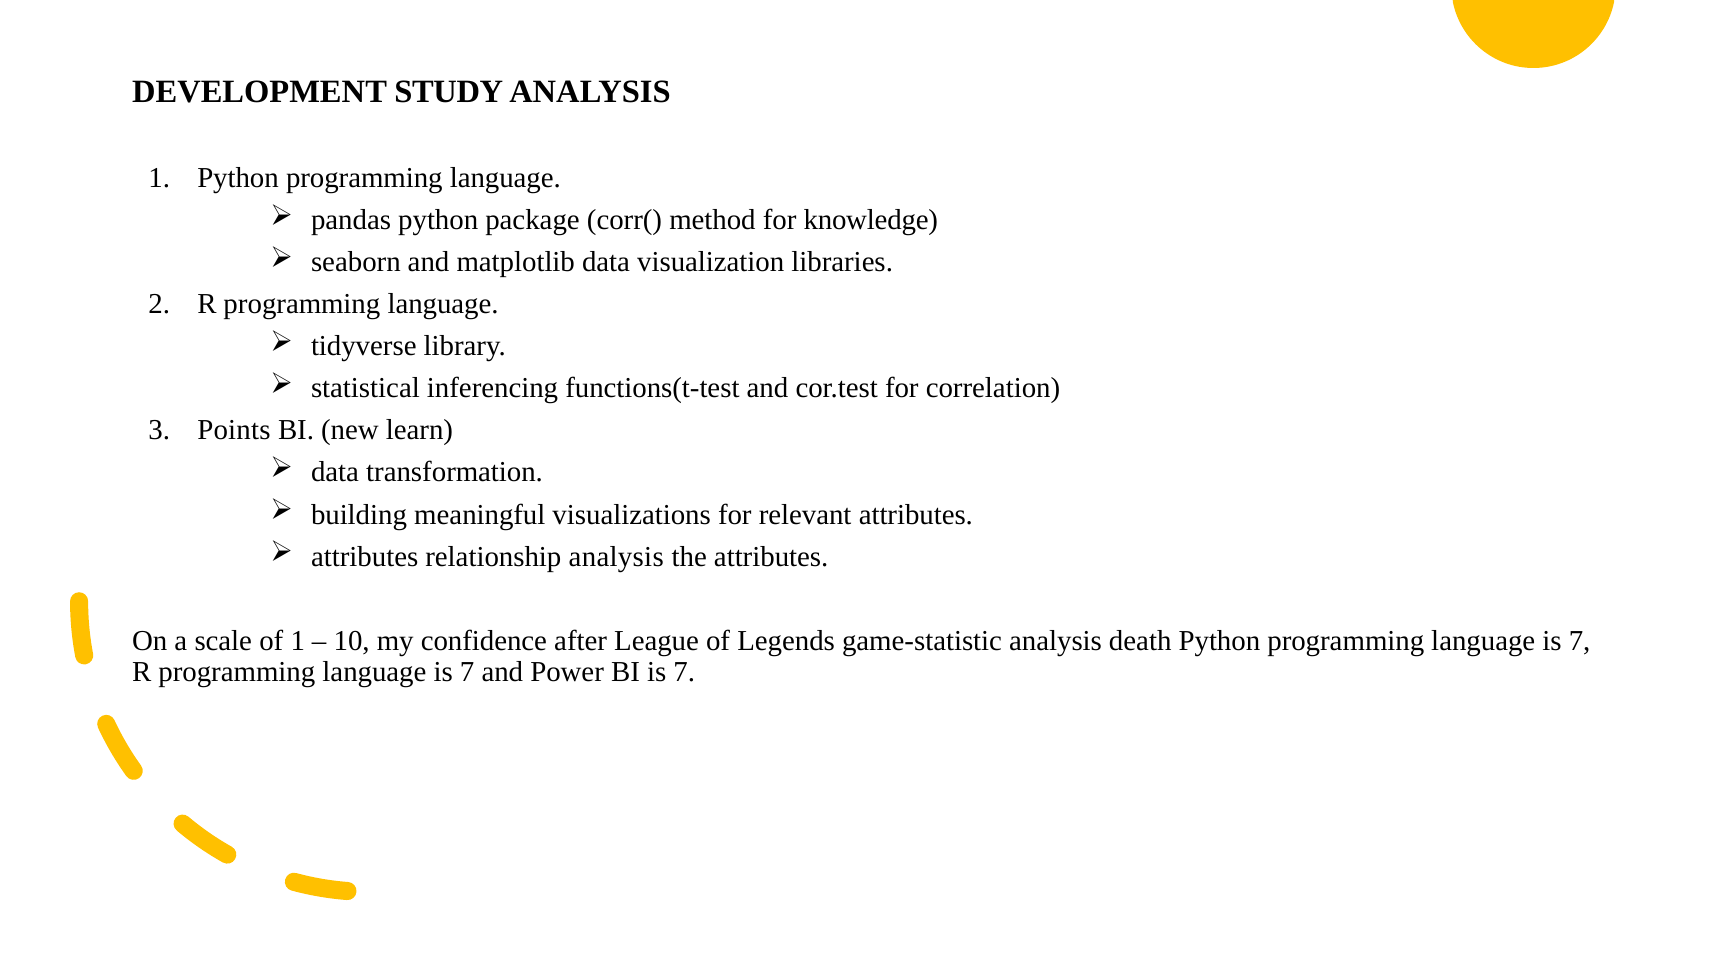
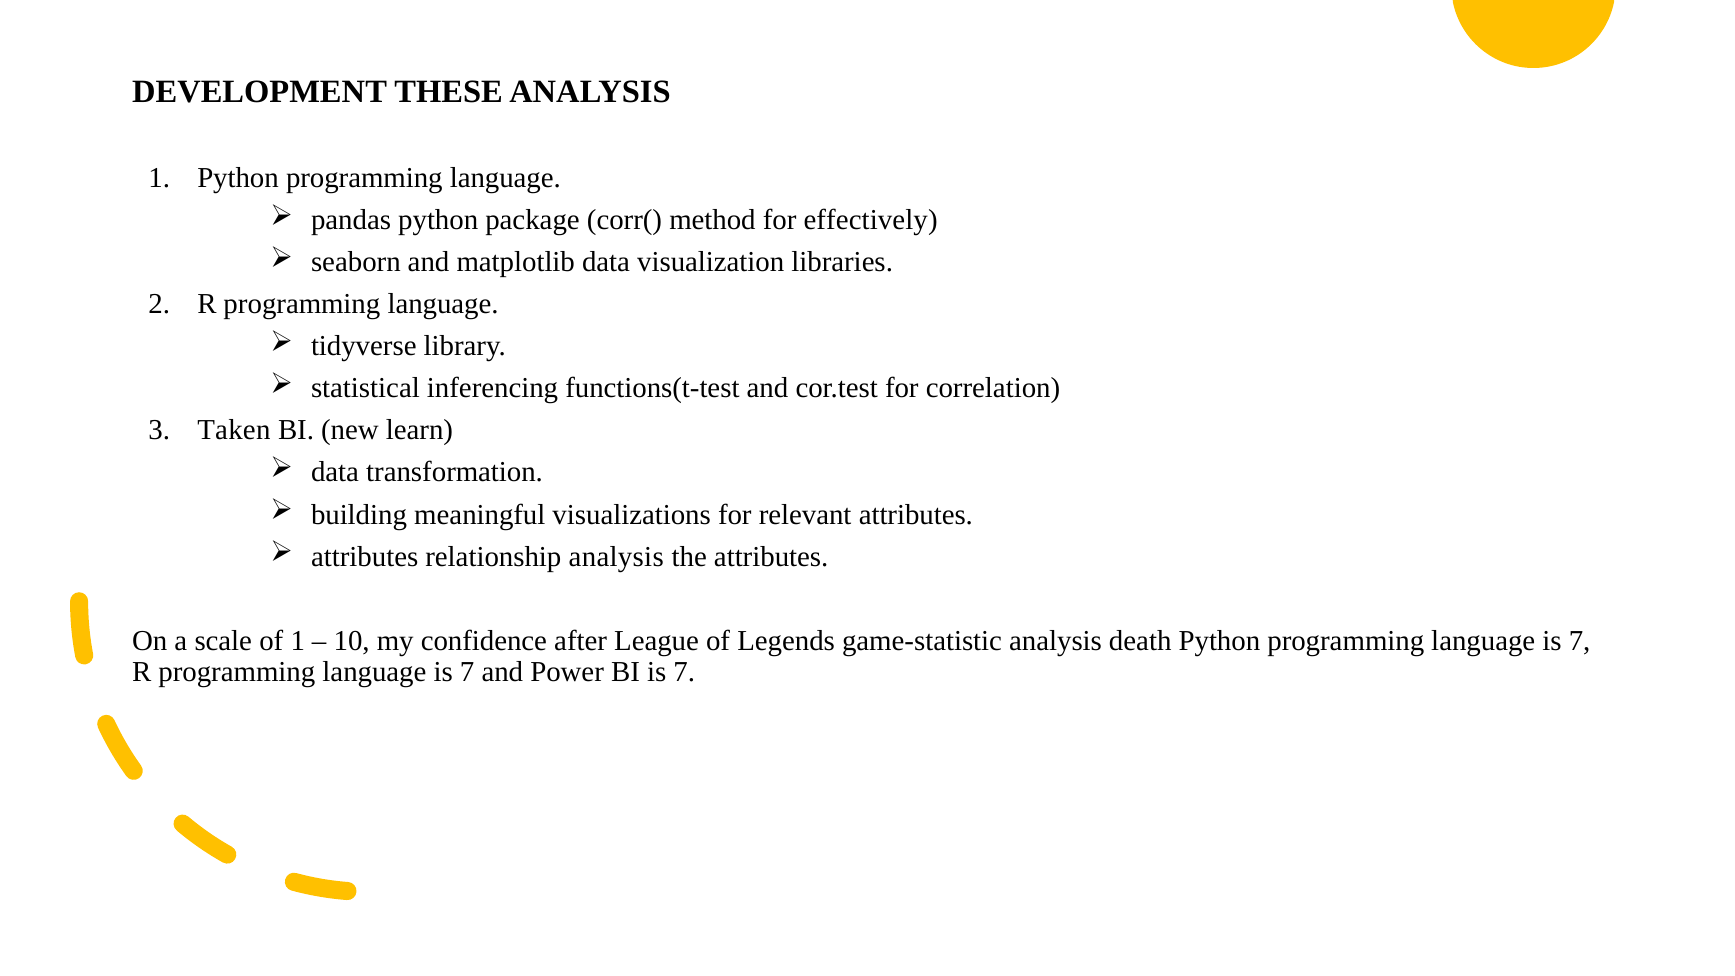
STUDY: STUDY -> THESE (449, 92)
knowledge: knowledge -> effectively (871, 220)
Points: Points -> Taken (234, 430)
